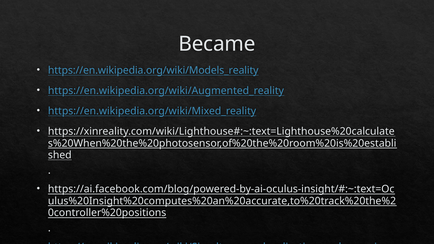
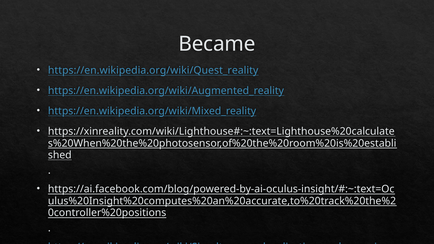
https://en.wikipedia.org/wiki/Models_reality: https://en.wikipedia.org/wiki/Models_reality -> https://en.wikipedia.org/wiki/Quest_reality (153, 70)
